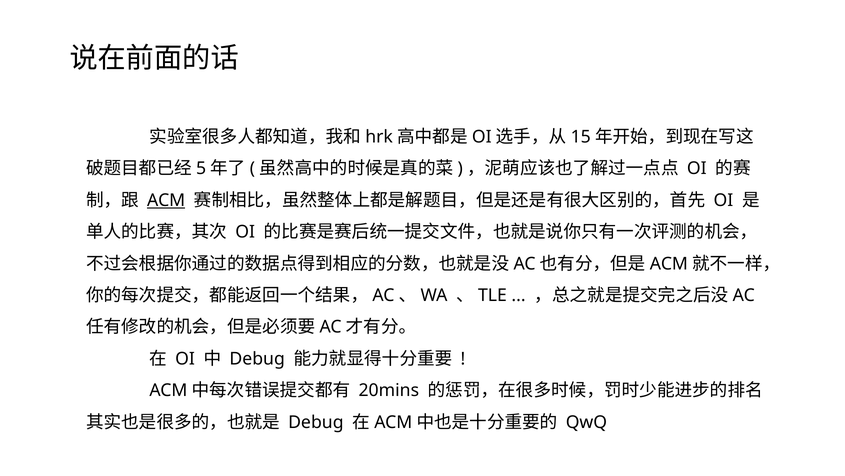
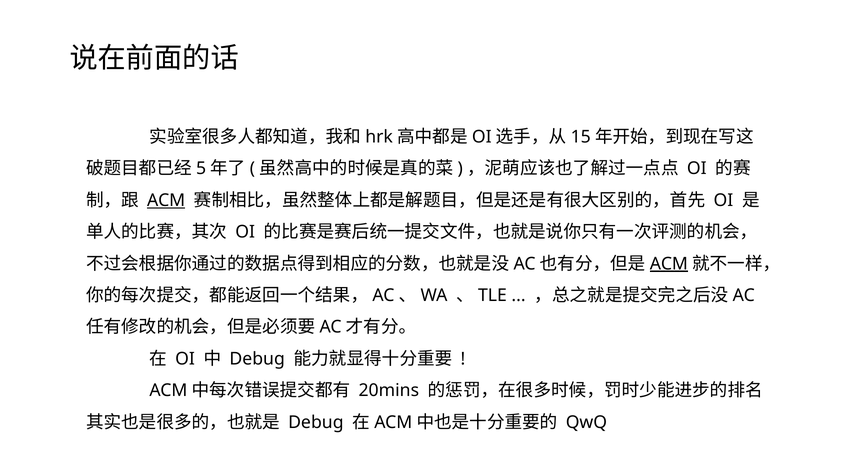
ACM underline: none -> present (669, 263)
